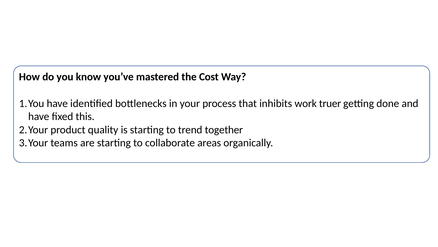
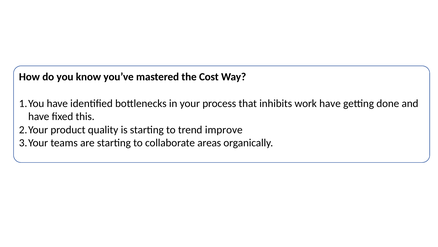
work truer: truer -> have (330, 103)
together: together -> improve (224, 129)
